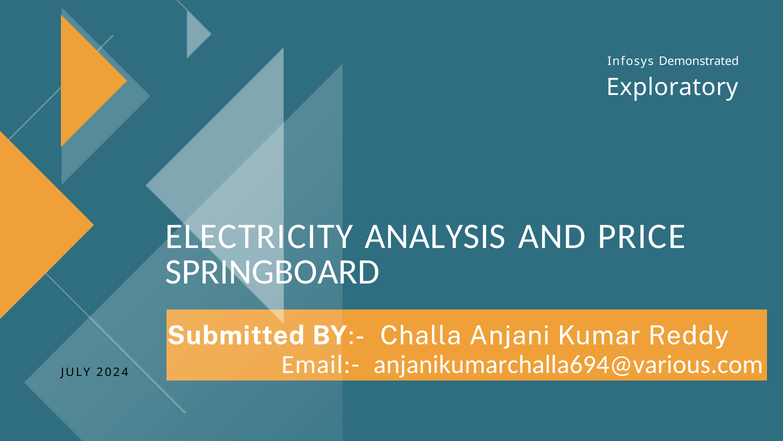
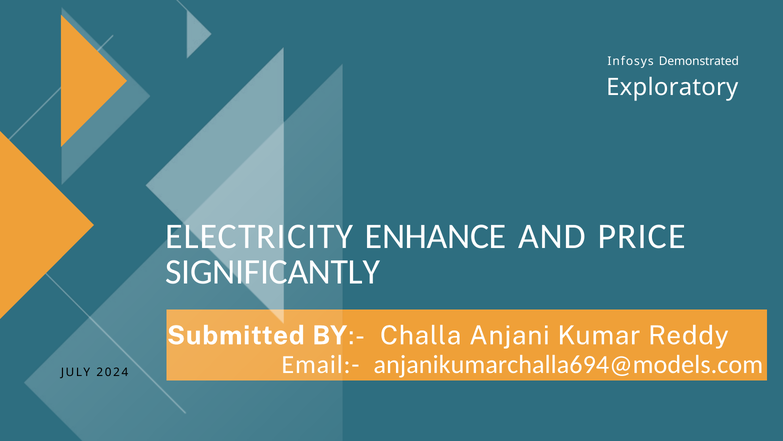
ANALYSIS: ANALYSIS -> ENHANCE (436, 236)
SPRINGBOARD: SPRINGBOARD -> SIGNIFICANTLY (273, 271)
anjanikumarchalla694@various.com: anjanikumarchalla694@various.com -> anjanikumarchalla694@models.com (568, 364)
